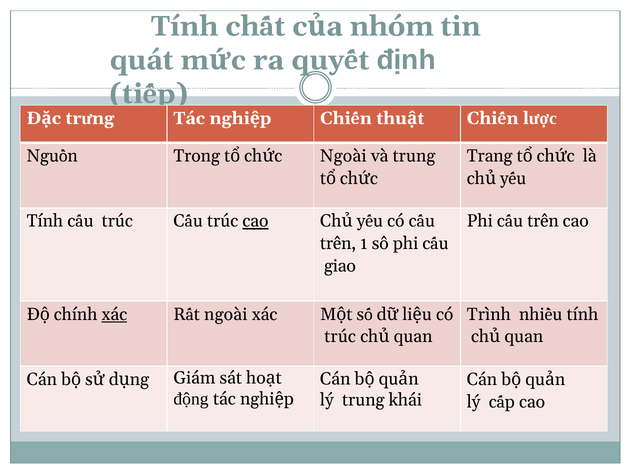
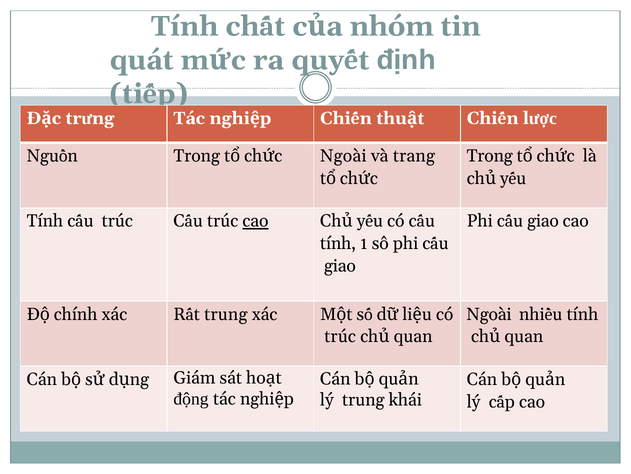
và trung: trung -> trang (414, 156)
Trang: Trang -> Trong (490, 156)
trên: trên -> giao (543, 221)
trên: trên -> tính (338, 243)
xác underline: present -> none (114, 314)
ngoài: ngoài -> trung (226, 314)
Trình: Trình -> Ngoài (489, 314)
